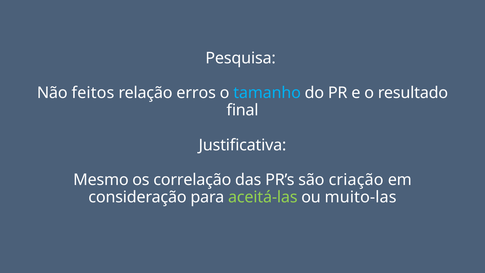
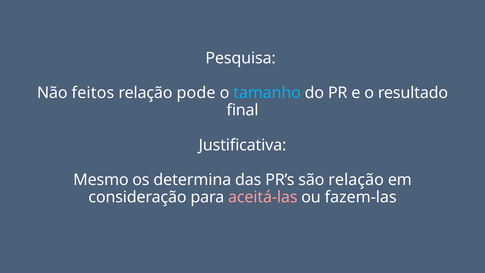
erros: erros -> pode (196, 93)
correlação: correlação -> determina (192, 180)
são criação: criação -> relação (356, 180)
aceitá-las colour: light green -> pink (263, 197)
muito-las: muito-las -> fazem-las (361, 197)
